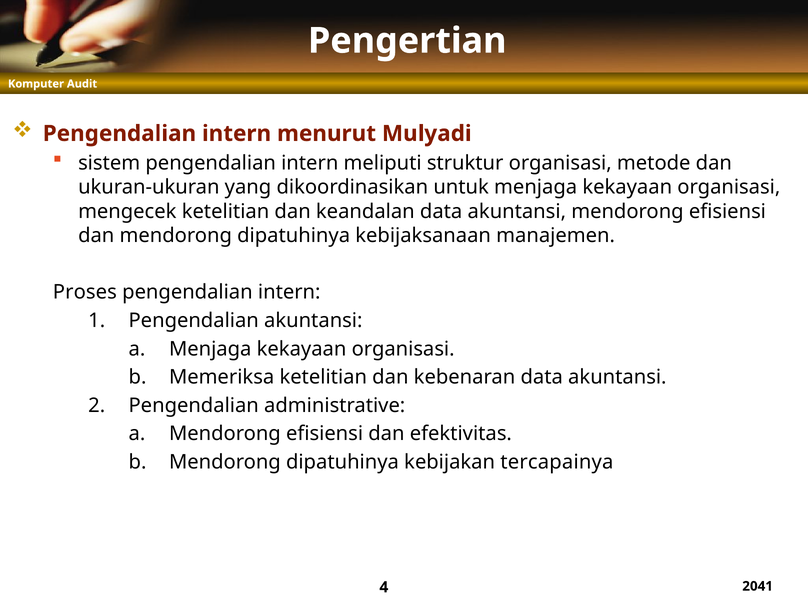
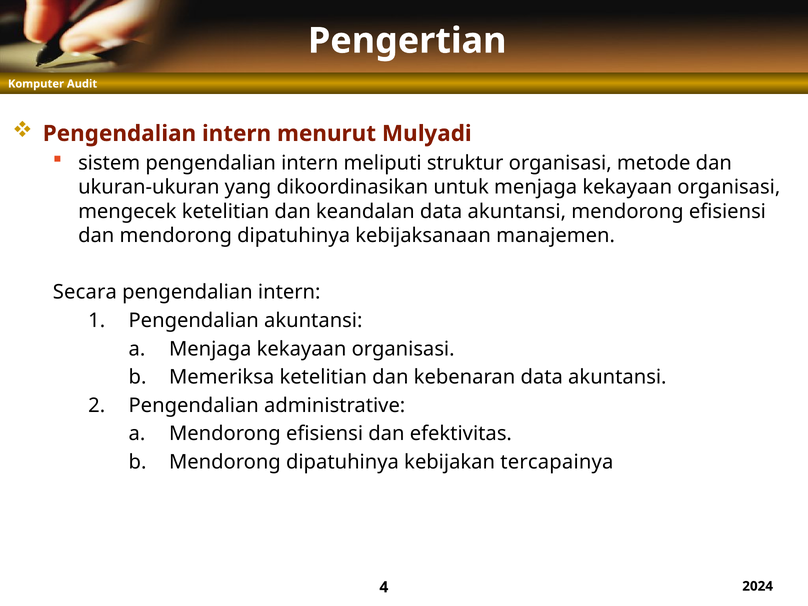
Proses: Proses -> Secara (85, 292)
2041: 2041 -> 2024 (758, 586)
